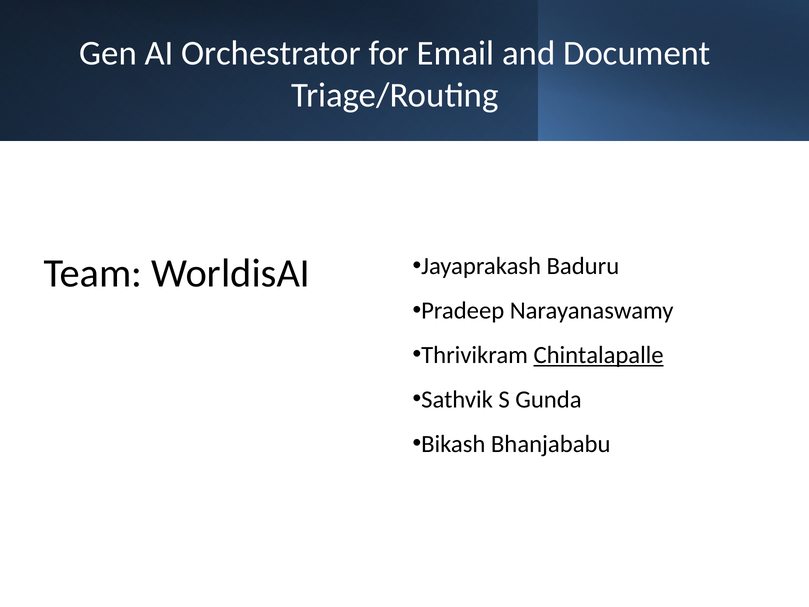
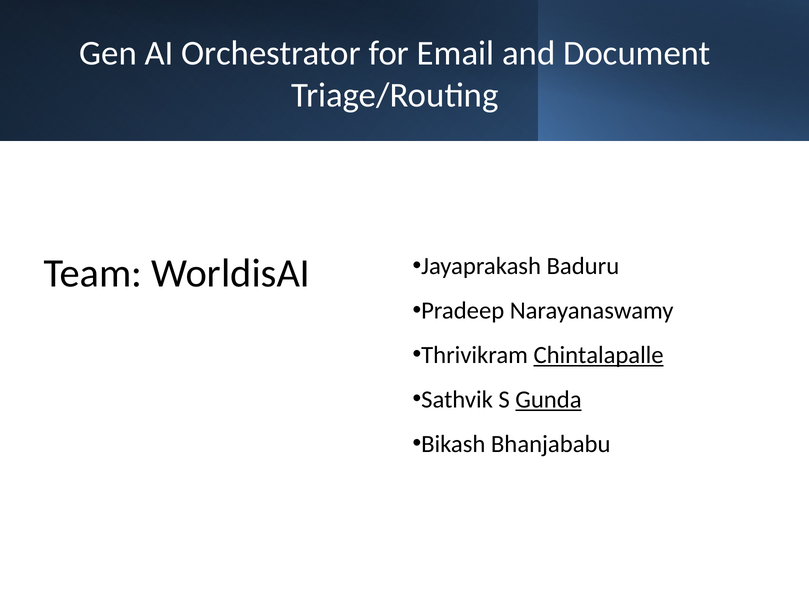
Gunda underline: none -> present (548, 399)
